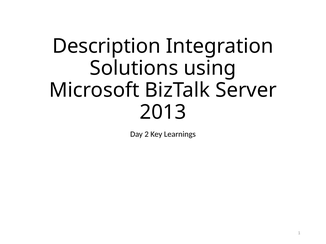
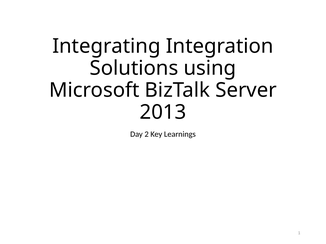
Description: Description -> Integrating (106, 46)
